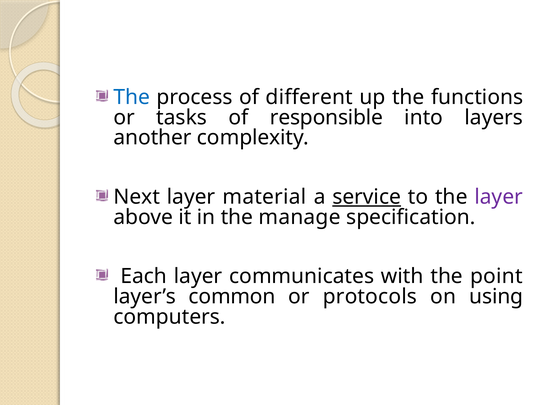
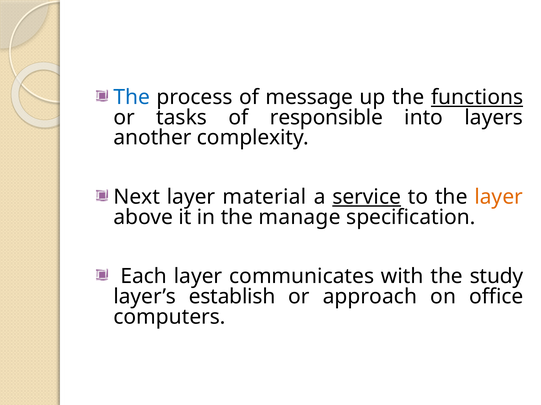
different: different -> message (309, 98)
functions underline: none -> present (477, 98)
layer colour: purple -> orange (499, 197)
point: point -> study (497, 277)
common: common -> establish (232, 297)
protocols: protocols -> approach (370, 297)
using: using -> office (496, 297)
